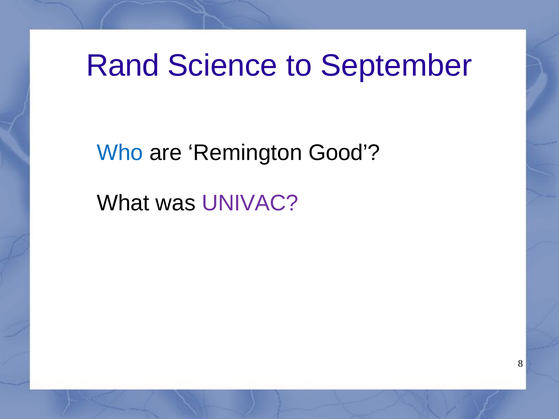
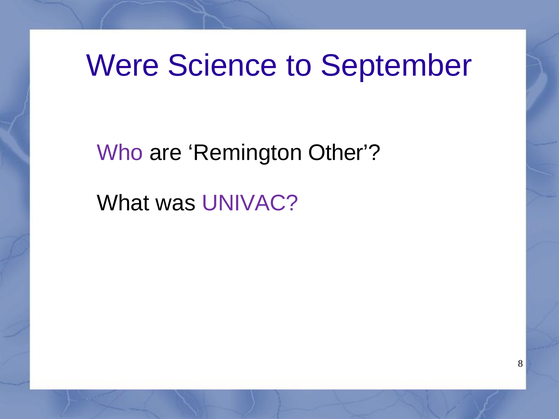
Rand: Rand -> Were (123, 66)
Who colour: blue -> purple (120, 153)
Good: Good -> Other (344, 153)
